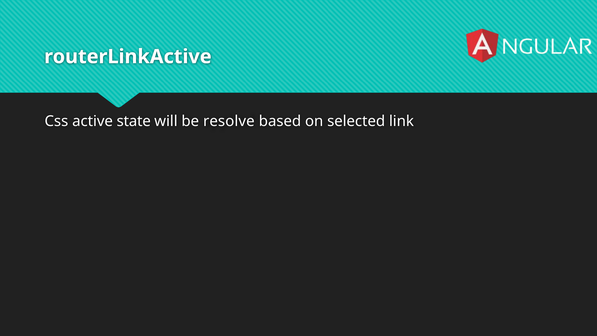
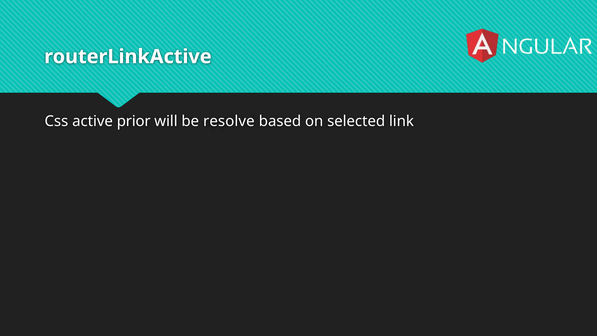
state: state -> prior (134, 121)
